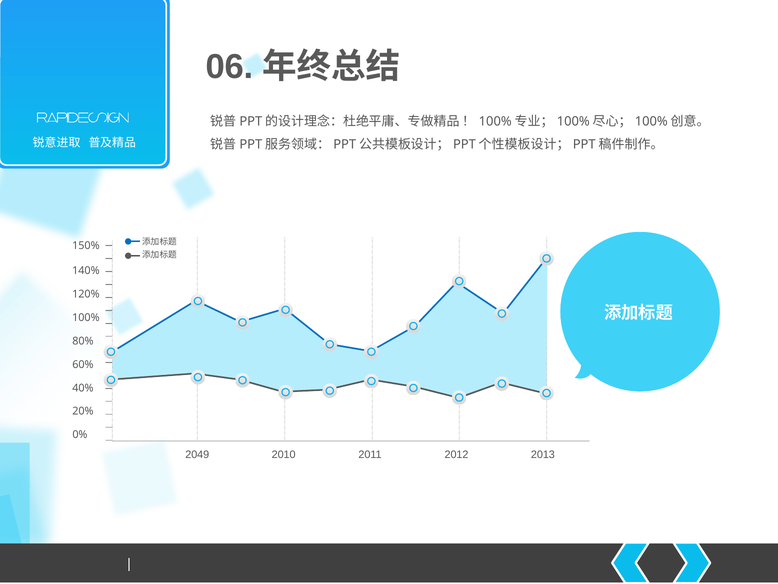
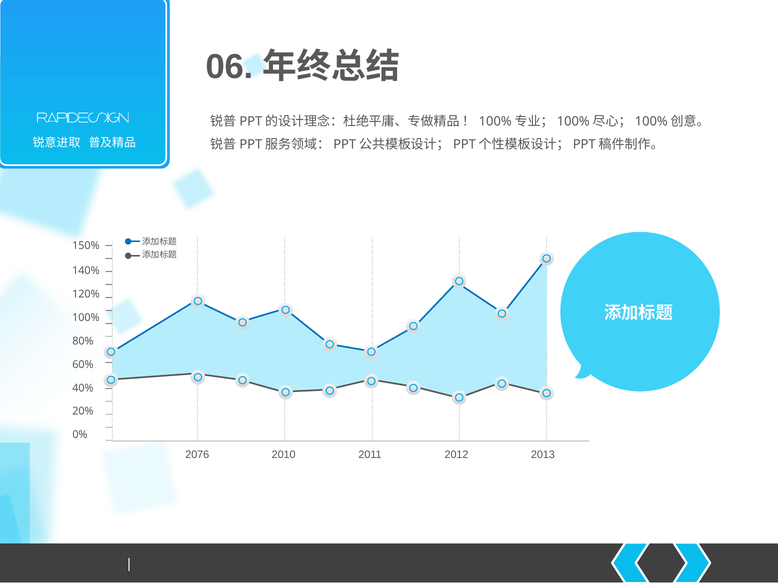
2049: 2049 -> 2076 (197, 454)
